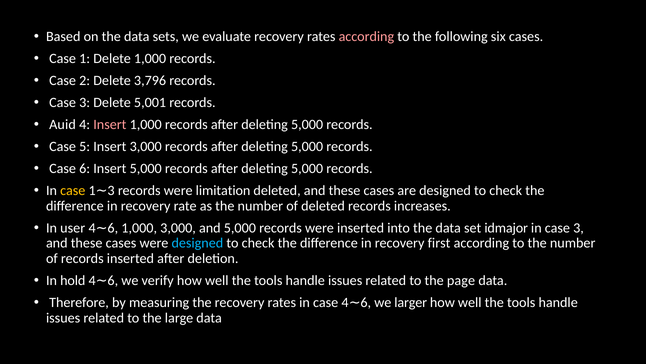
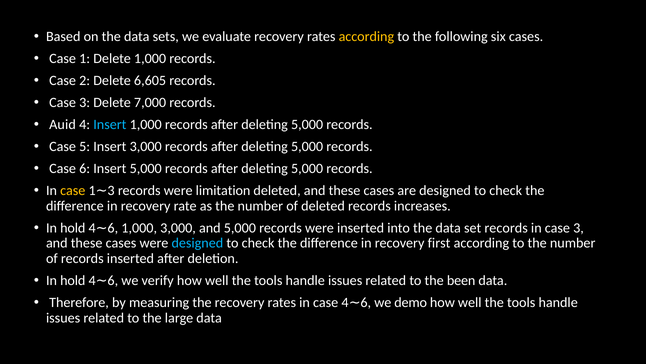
according colour: pink -> yellow (366, 36)
3,796: 3,796 -> 6,605 (150, 80)
5,001: 5,001 -> 7,000 (150, 102)
Insert colour: pink -> light blue (110, 124)
user: user -> hold (73, 228)
set idmajor: idmajor -> records (506, 228)
page: page -> been (461, 280)
larger: larger -> demo (411, 302)
